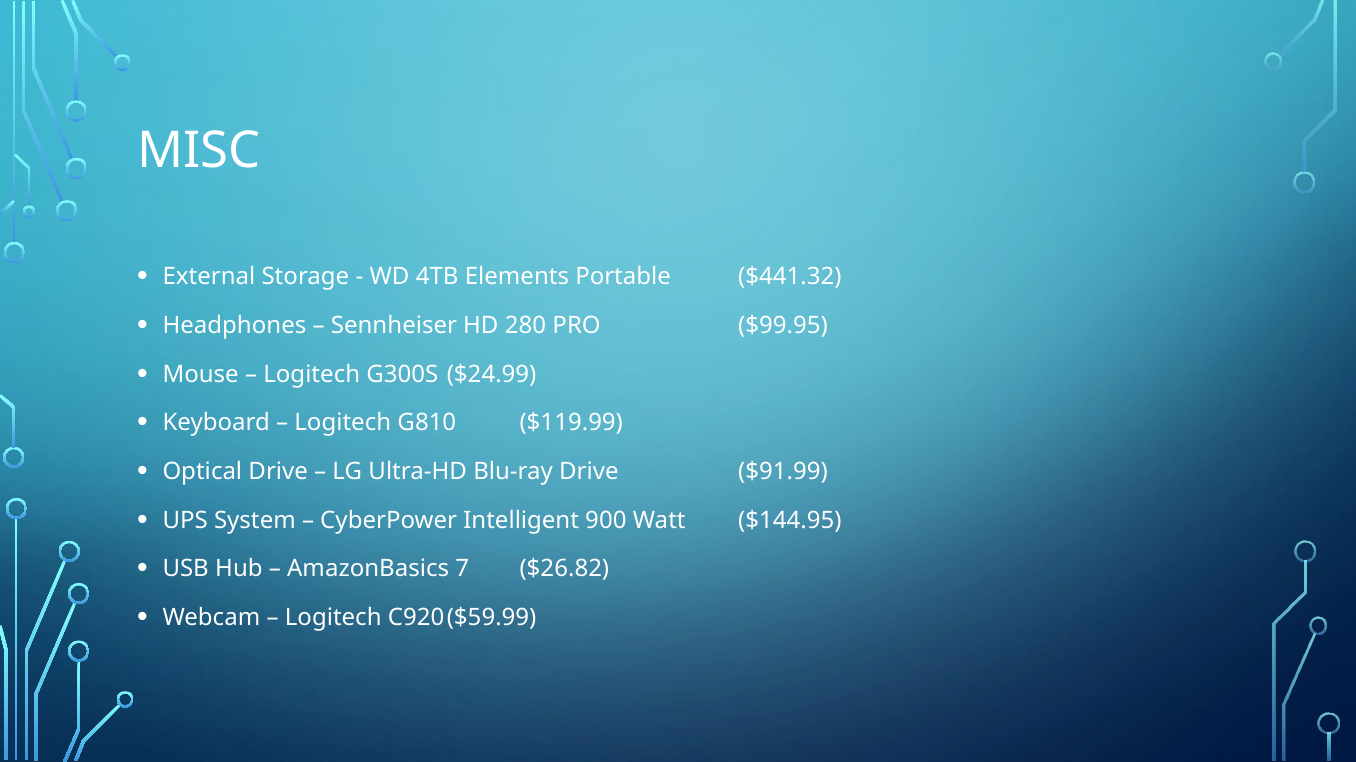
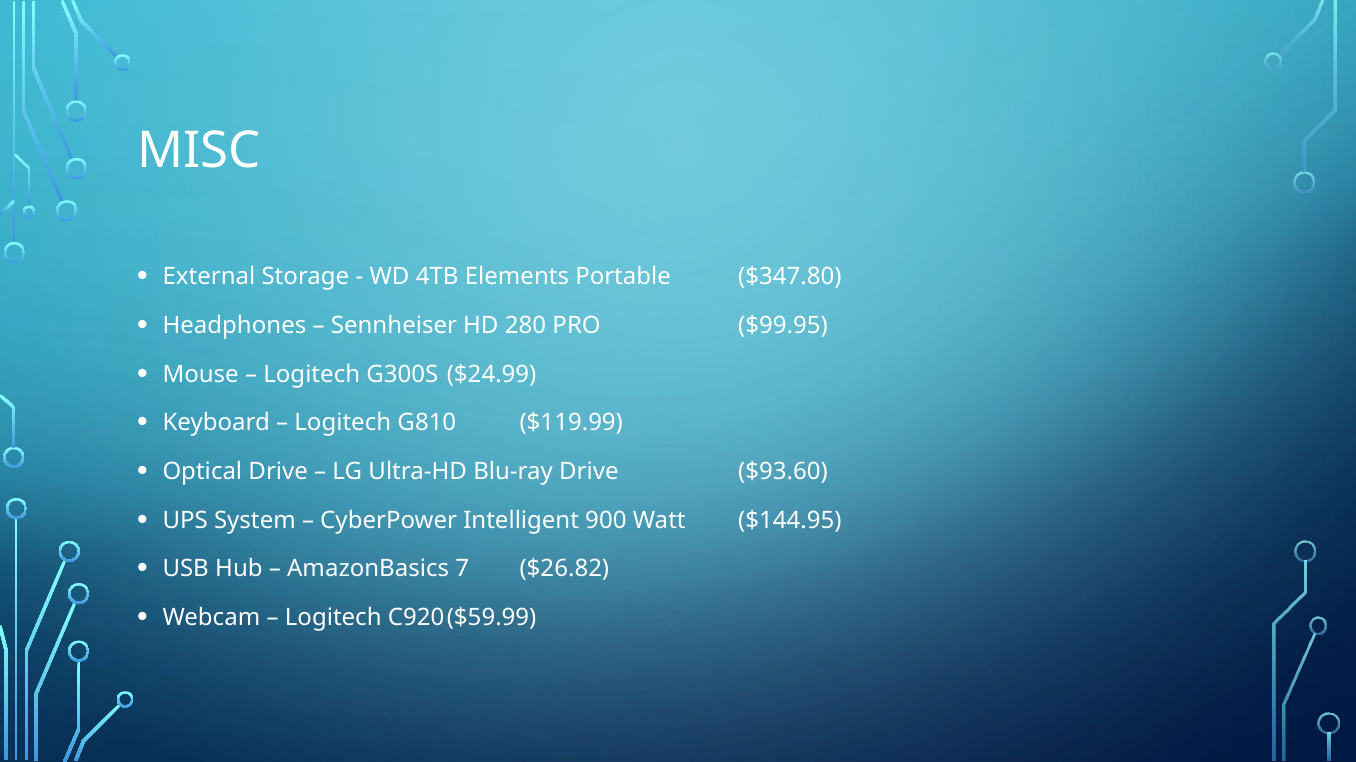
$441.32: $441.32 -> $347.80 (790, 277)
$91.99: $91.99 -> $93.60 (783, 472)
